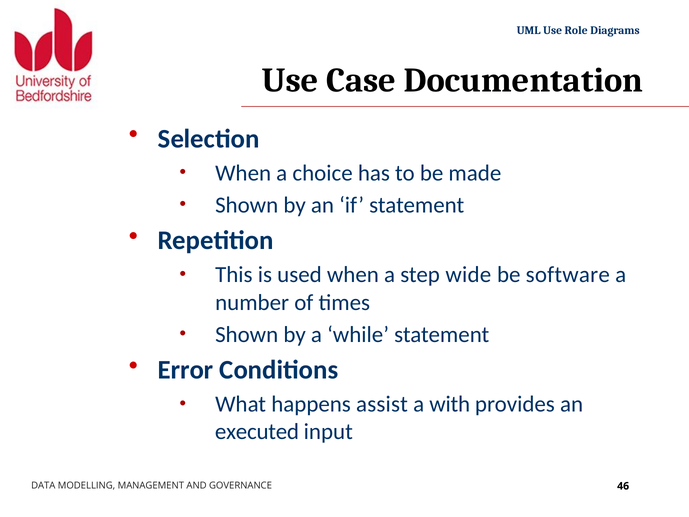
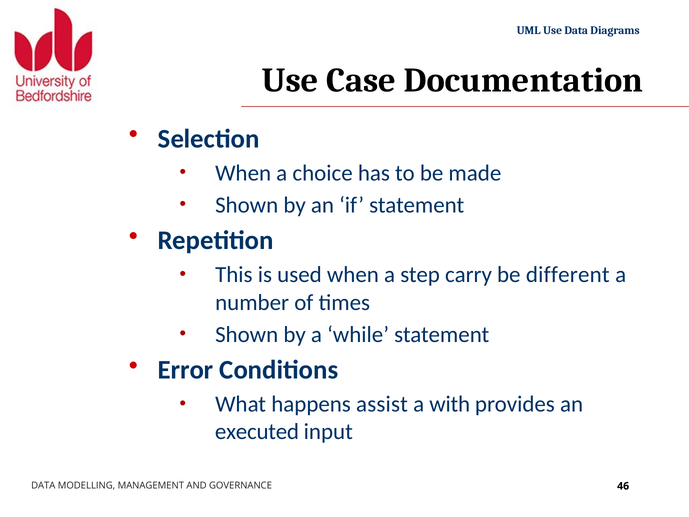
Use Role: Role -> Data (576, 31)
wide: wide -> carry (468, 275)
software: software -> different (568, 275)
